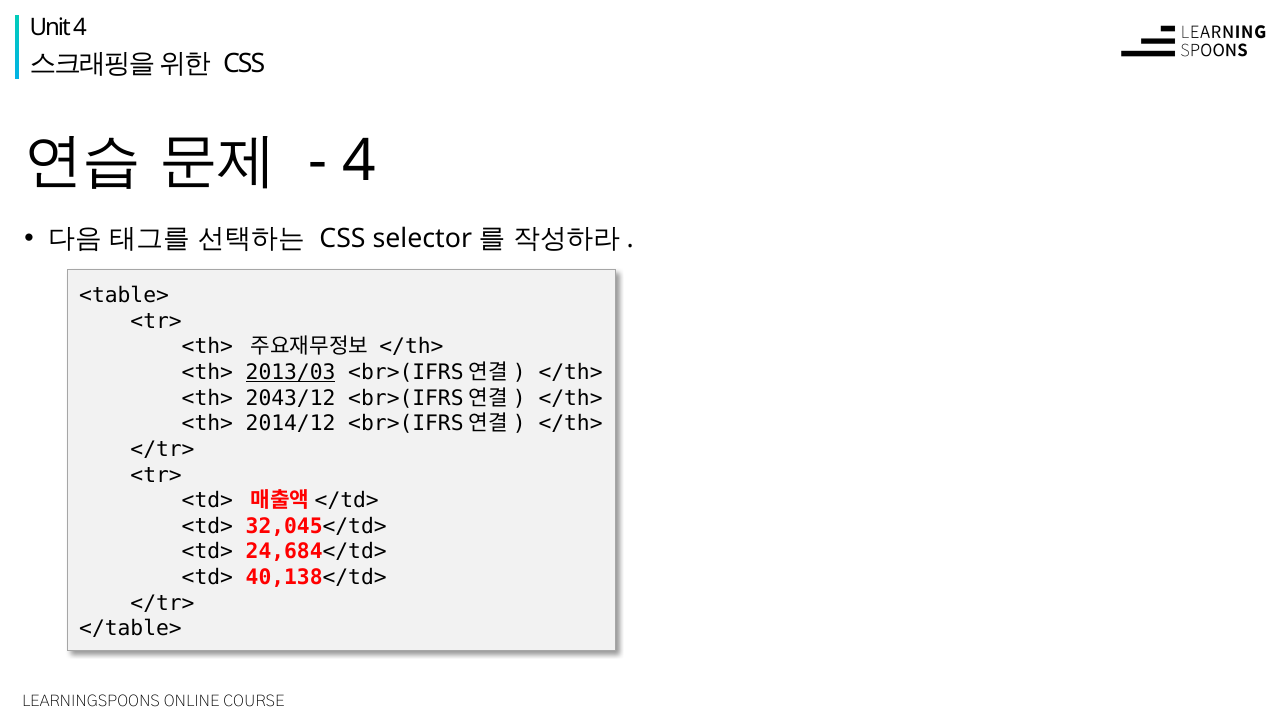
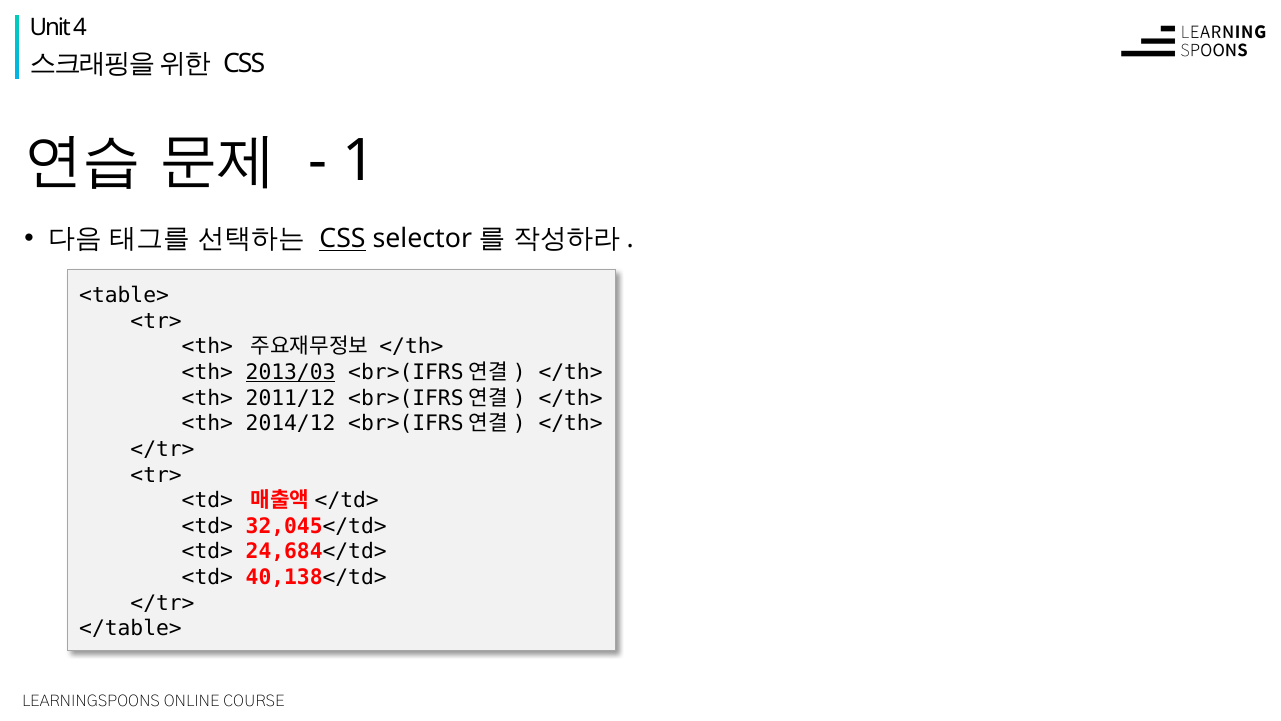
4: 4 -> 1 (359, 161)
CSS underline: none -> present (342, 239)
2043/12: 2043/12 -> 2011/12 (291, 398)
